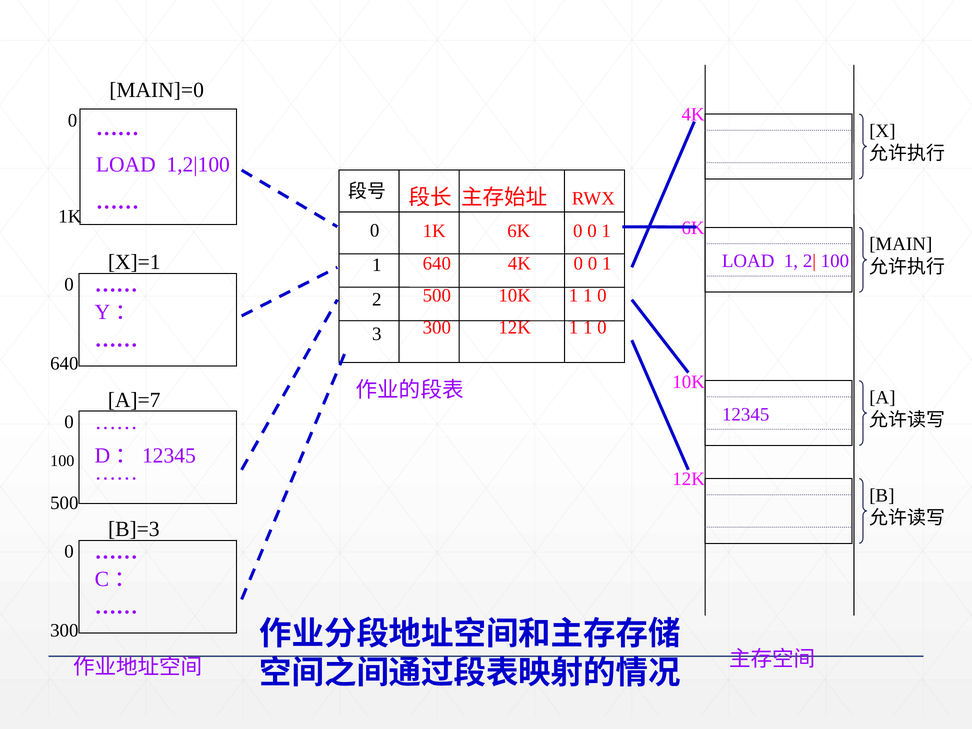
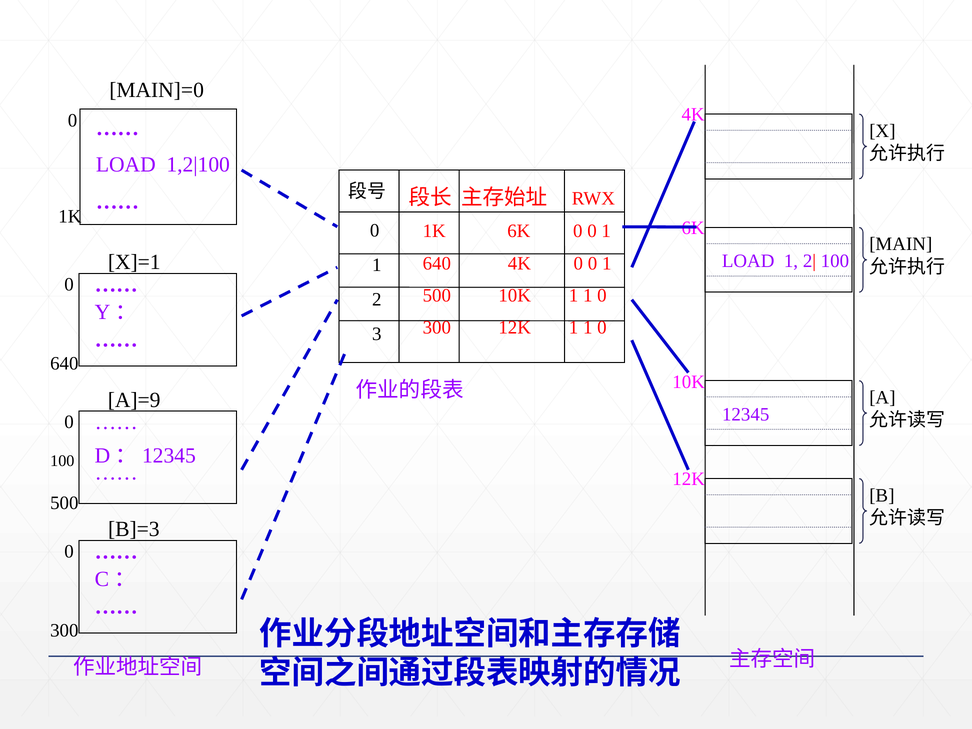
A]=7: A]=7 -> A]=9 (134, 400)
